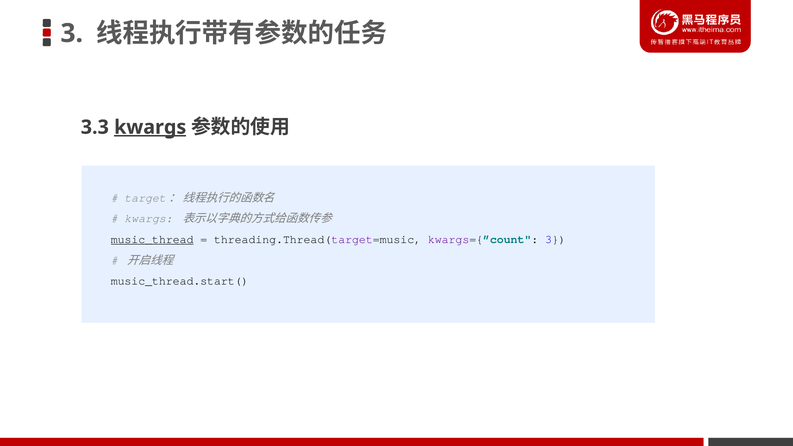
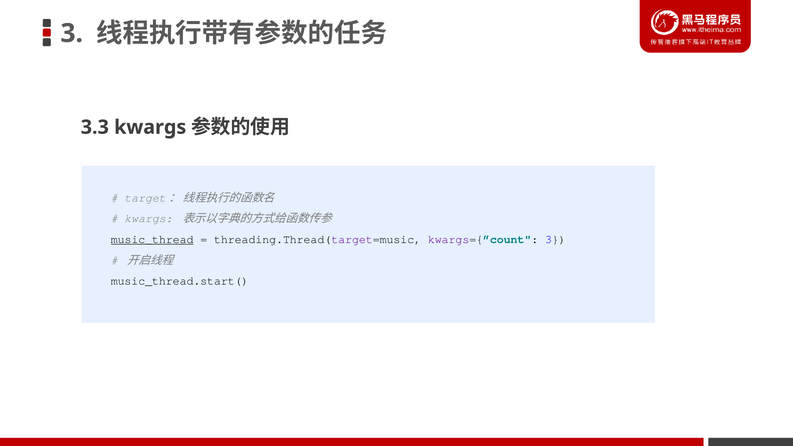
kwargs underline: present -> none (150, 127)
